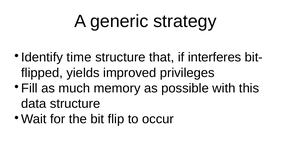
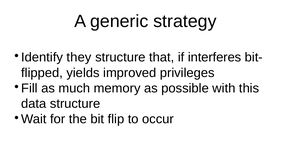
time: time -> they (79, 58)
